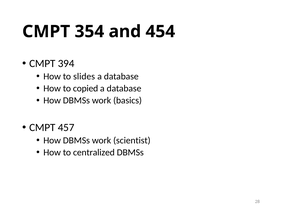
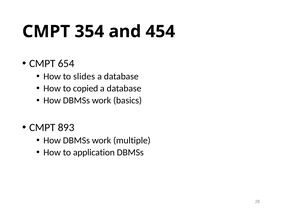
394: 394 -> 654 (66, 64)
457: 457 -> 893 (66, 128)
scientist: scientist -> multiple (132, 141)
centralized: centralized -> application (94, 153)
